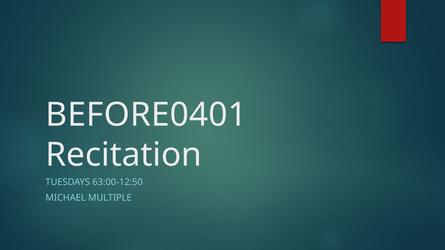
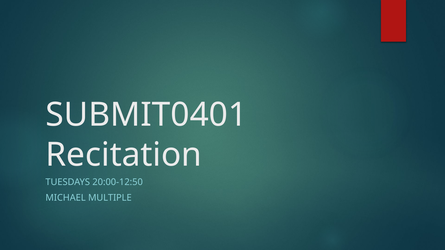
BEFORE0401: BEFORE0401 -> SUBMIT0401 (146, 115)
63:00-12:50: 63:00-12:50 -> 20:00-12:50 (118, 182)
